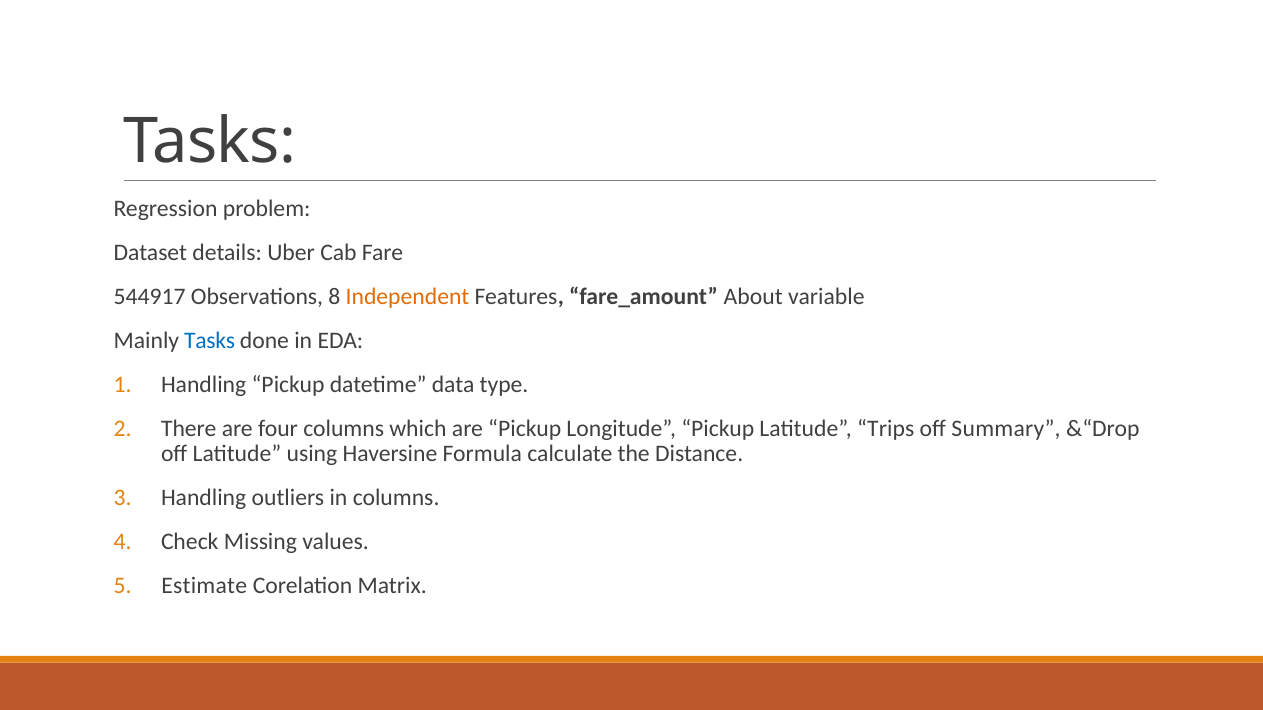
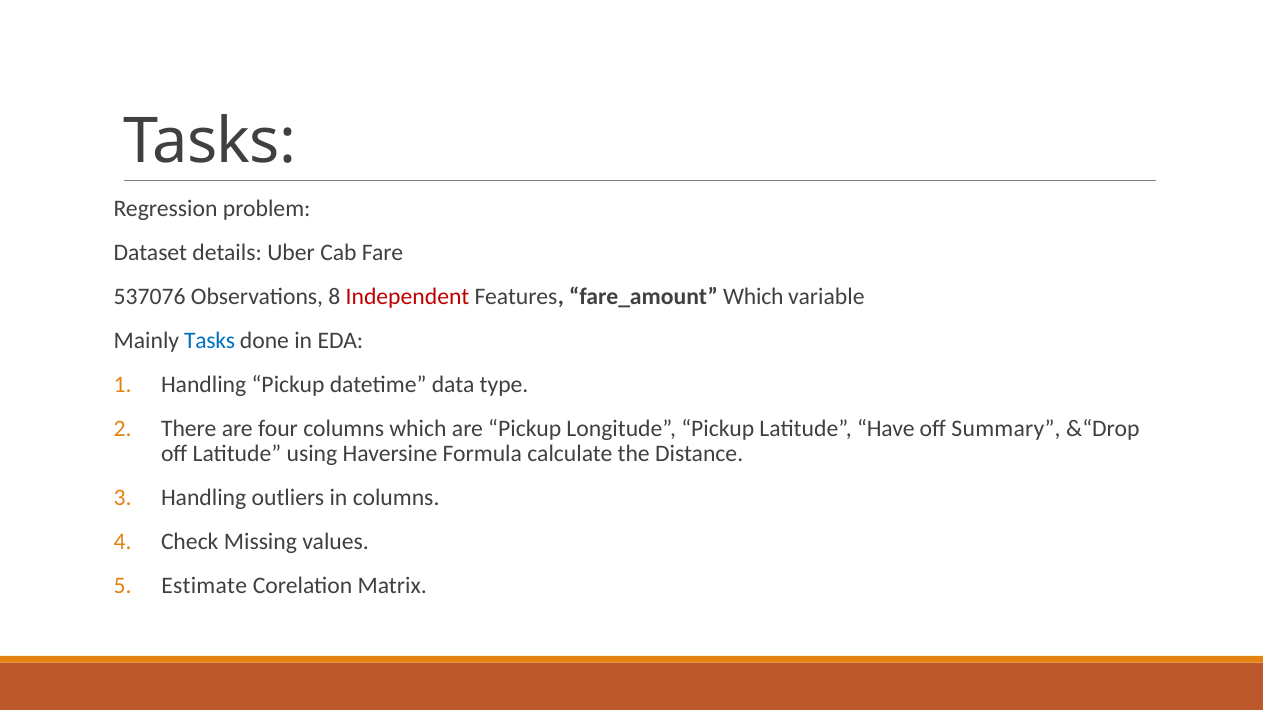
544917: 544917 -> 537076 (150, 297)
Independent colour: orange -> red (408, 297)
fare_amount About: About -> Which (753, 297)
Trips: Trips -> Have (886, 429)
